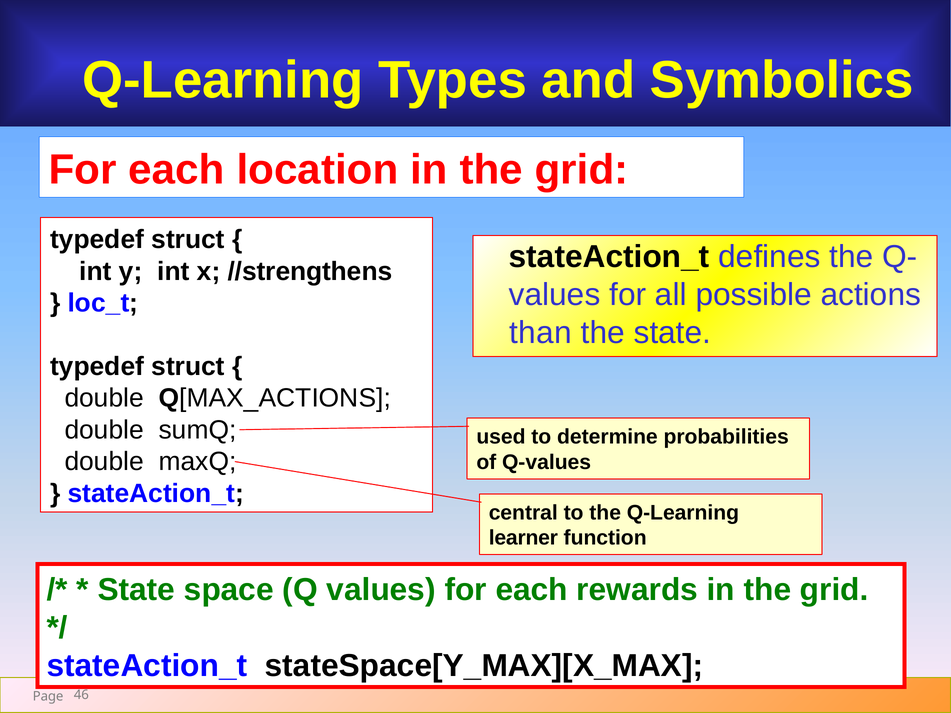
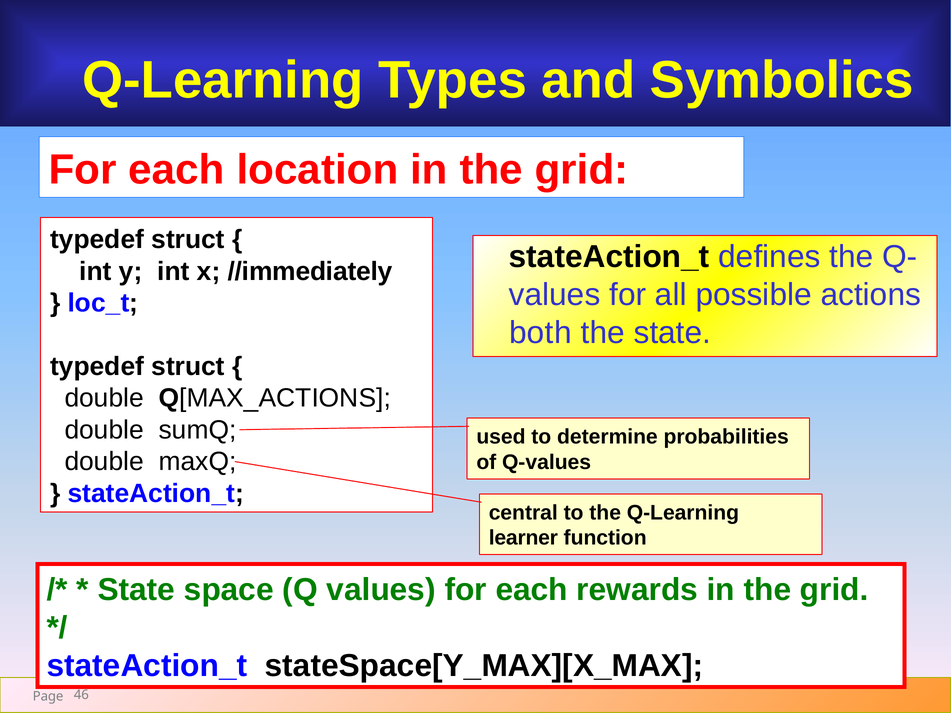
//strengthens: //strengthens -> //immediately (310, 272)
than: than -> both (540, 333)
